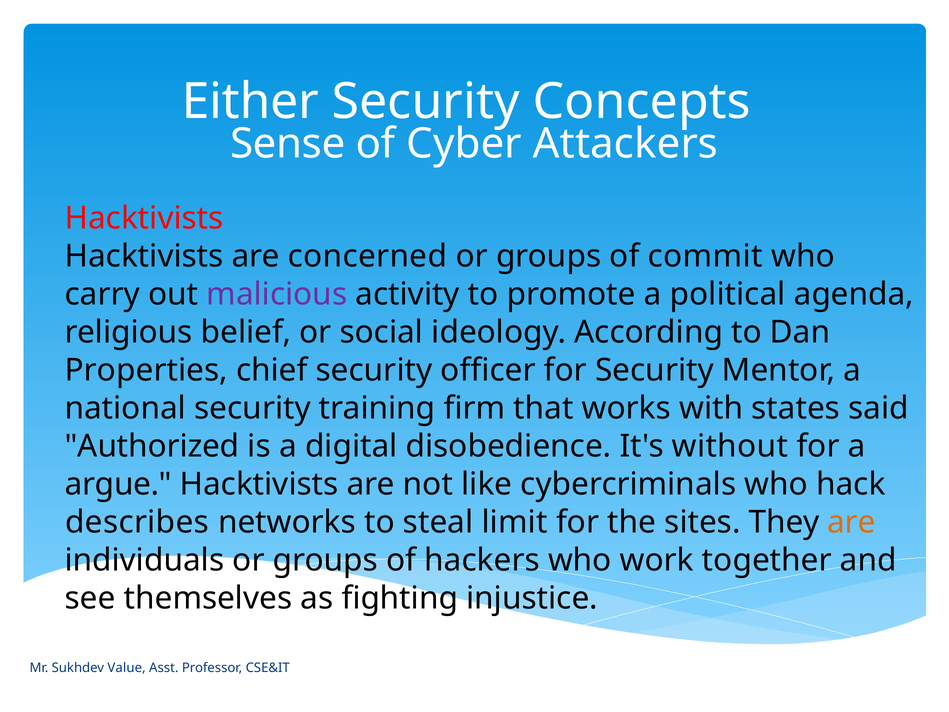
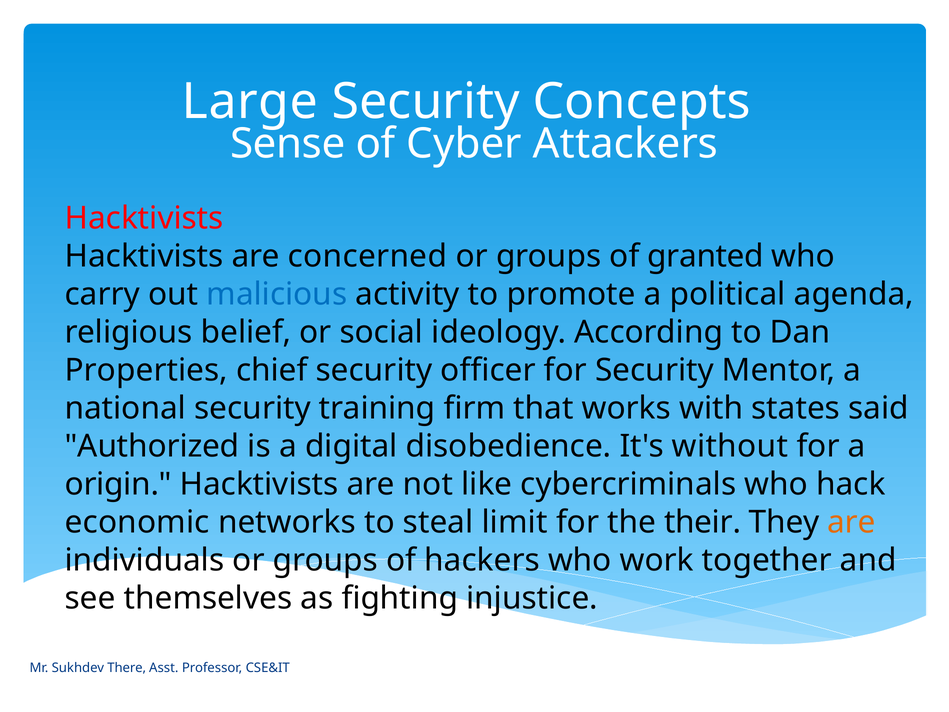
Either: Either -> Large (250, 102)
commit: commit -> granted (706, 256)
malicious colour: purple -> blue (277, 294)
argue: argue -> origin (118, 484)
describes: describes -> economic (137, 522)
sites: sites -> their (703, 522)
Value: Value -> There (127, 667)
